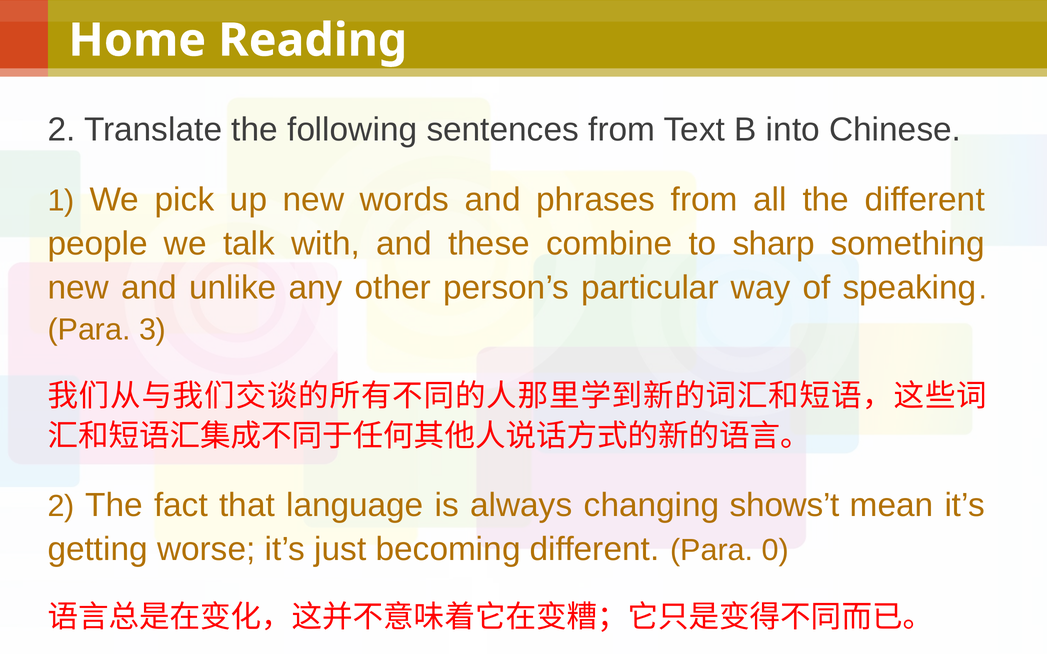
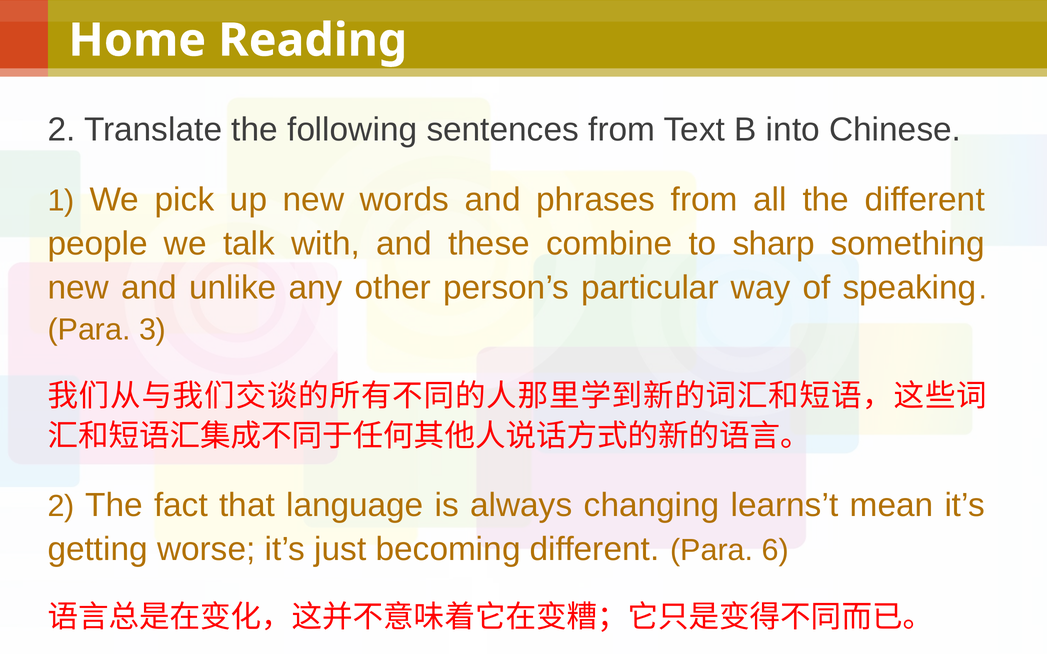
shows’t: shows’t -> learns’t (784, 505)
0: 0 -> 6 (775, 550)
